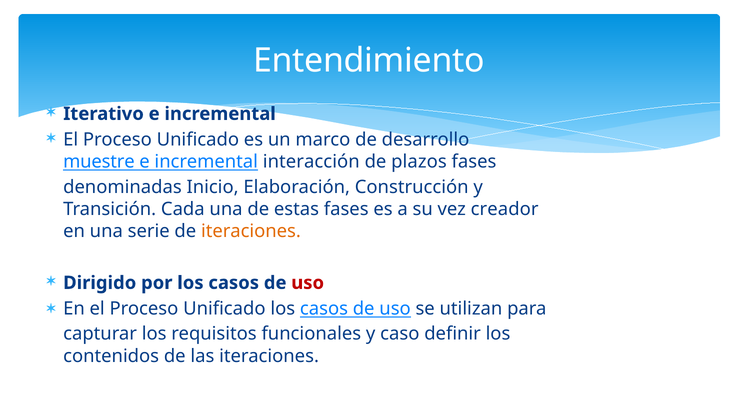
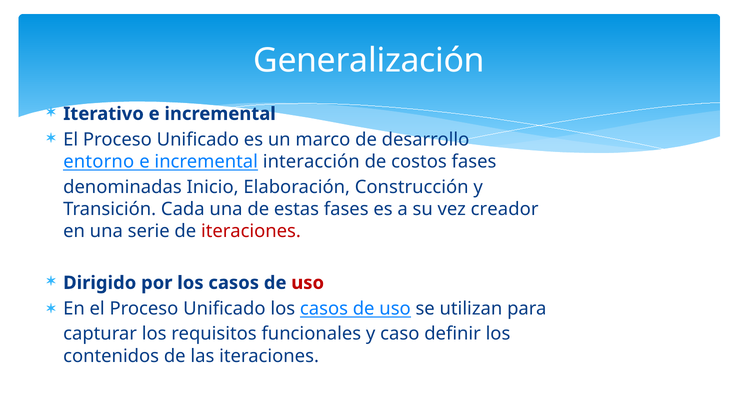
Entendimiento: Entendimiento -> Generalización (369, 61)
muestre: muestre -> entorno (99, 162)
plazos: plazos -> costos (419, 162)
iteraciones colour: orange -> red (251, 231)
